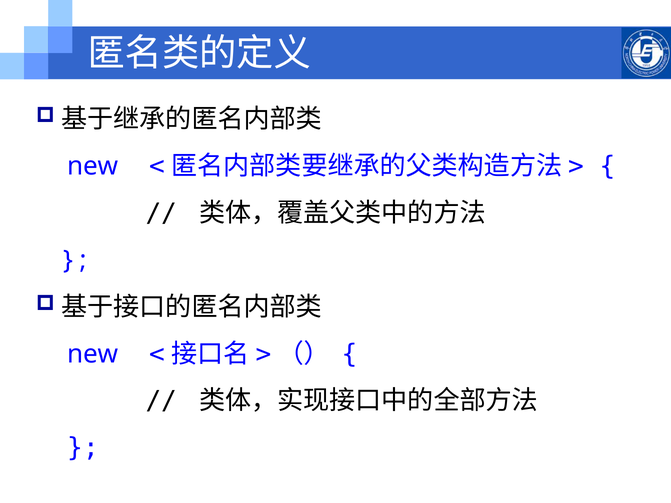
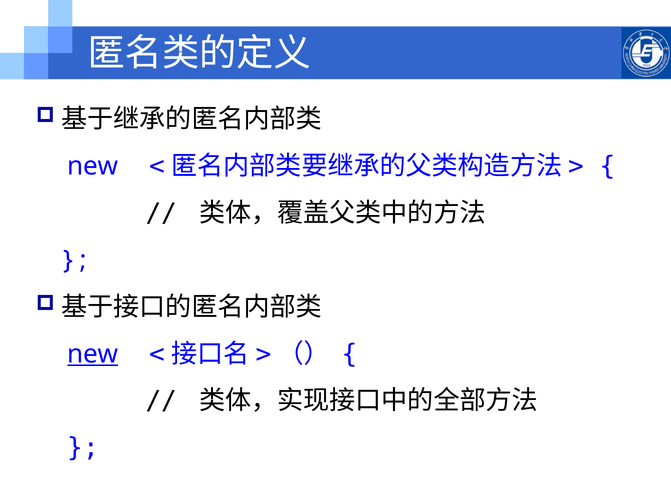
new underline: none -> present (93, 354)
